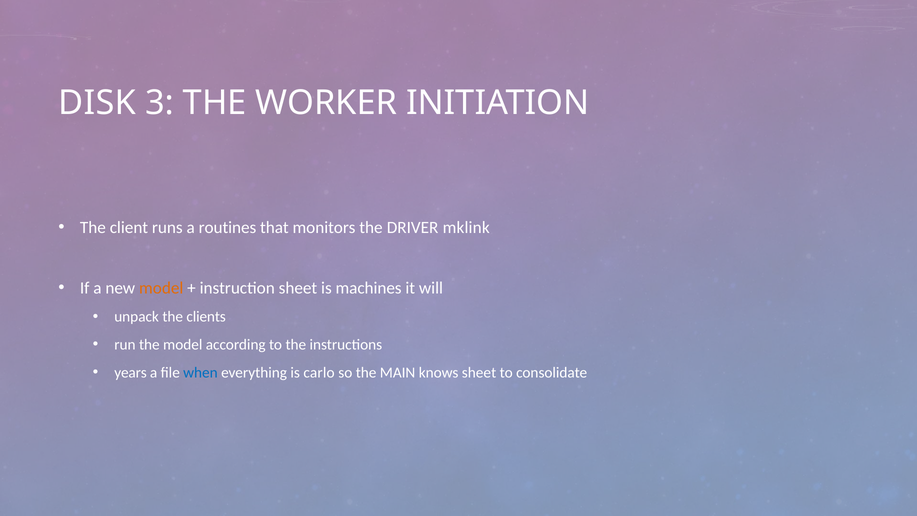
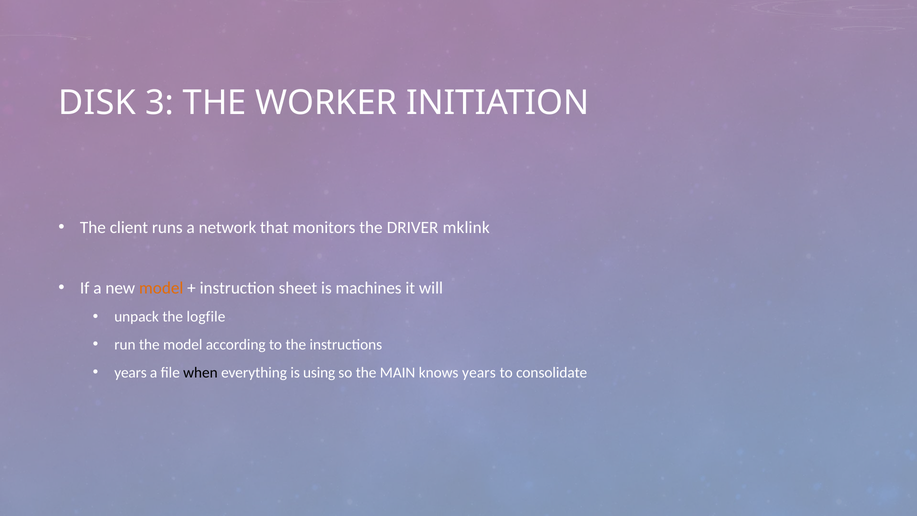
routines: routines -> network (227, 227)
clients: clients -> logfile (206, 317)
when colour: blue -> black (200, 373)
carlo: carlo -> using (319, 373)
knows sheet: sheet -> years (479, 373)
